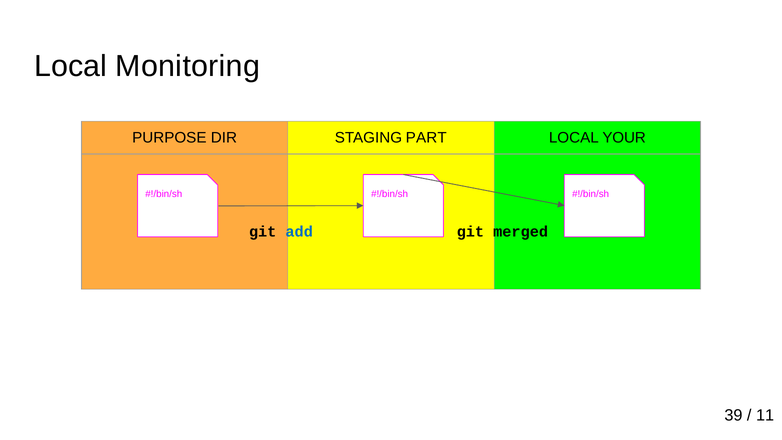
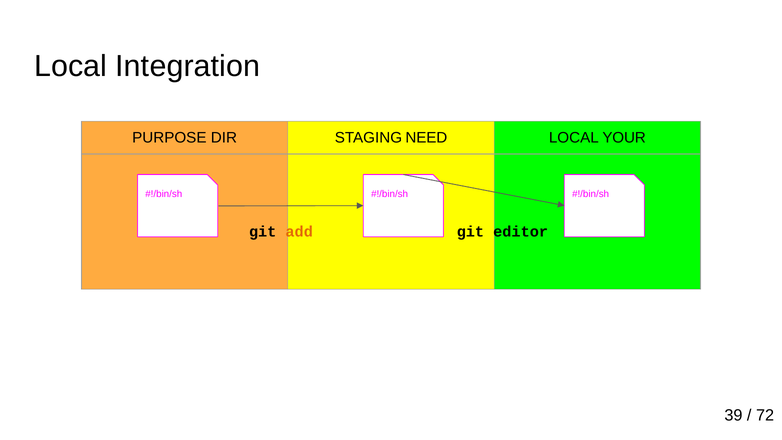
Monitoring: Monitoring -> Integration (188, 66)
PART: PART -> NEED (426, 138)
add colour: blue -> orange (299, 231)
merged: merged -> editor (521, 231)
11: 11 -> 72 (765, 415)
